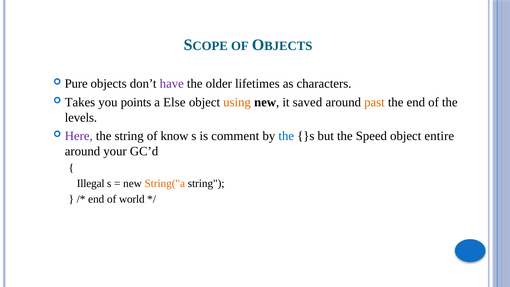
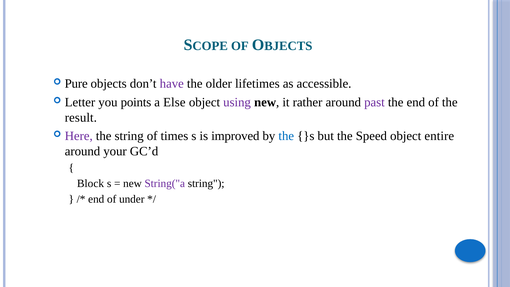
characters: characters -> accessible (324, 84)
Takes: Takes -> Letter (80, 102)
using colour: orange -> purple (237, 102)
saved: saved -> rather (308, 102)
past colour: orange -> purple (374, 102)
levels: levels -> result (81, 118)
know: know -> times (174, 136)
comment: comment -> improved (235, 136)
Illegal: Illegal -> Block (91, 183)
String("a colour: orange -> purple (165, 183)
world: world -> under (132, 199)
